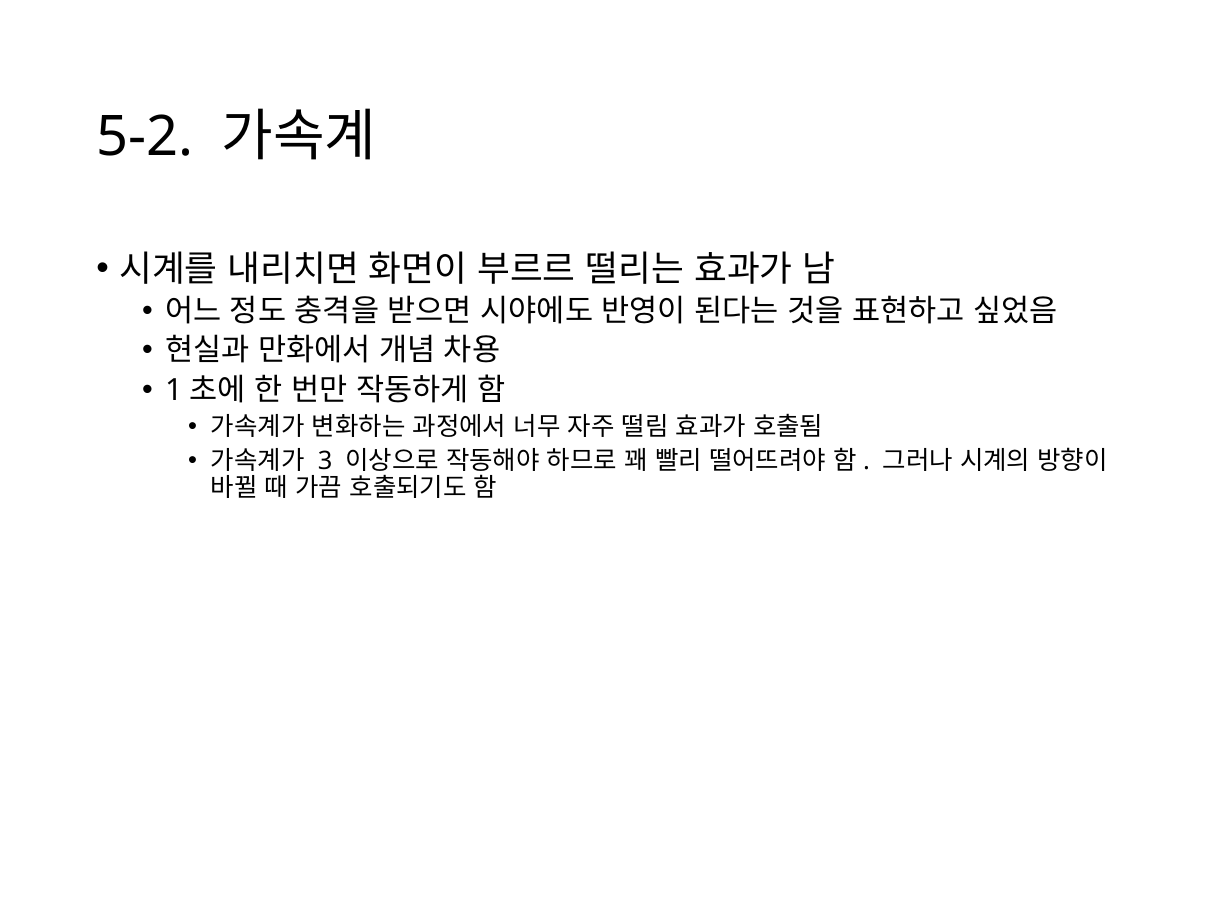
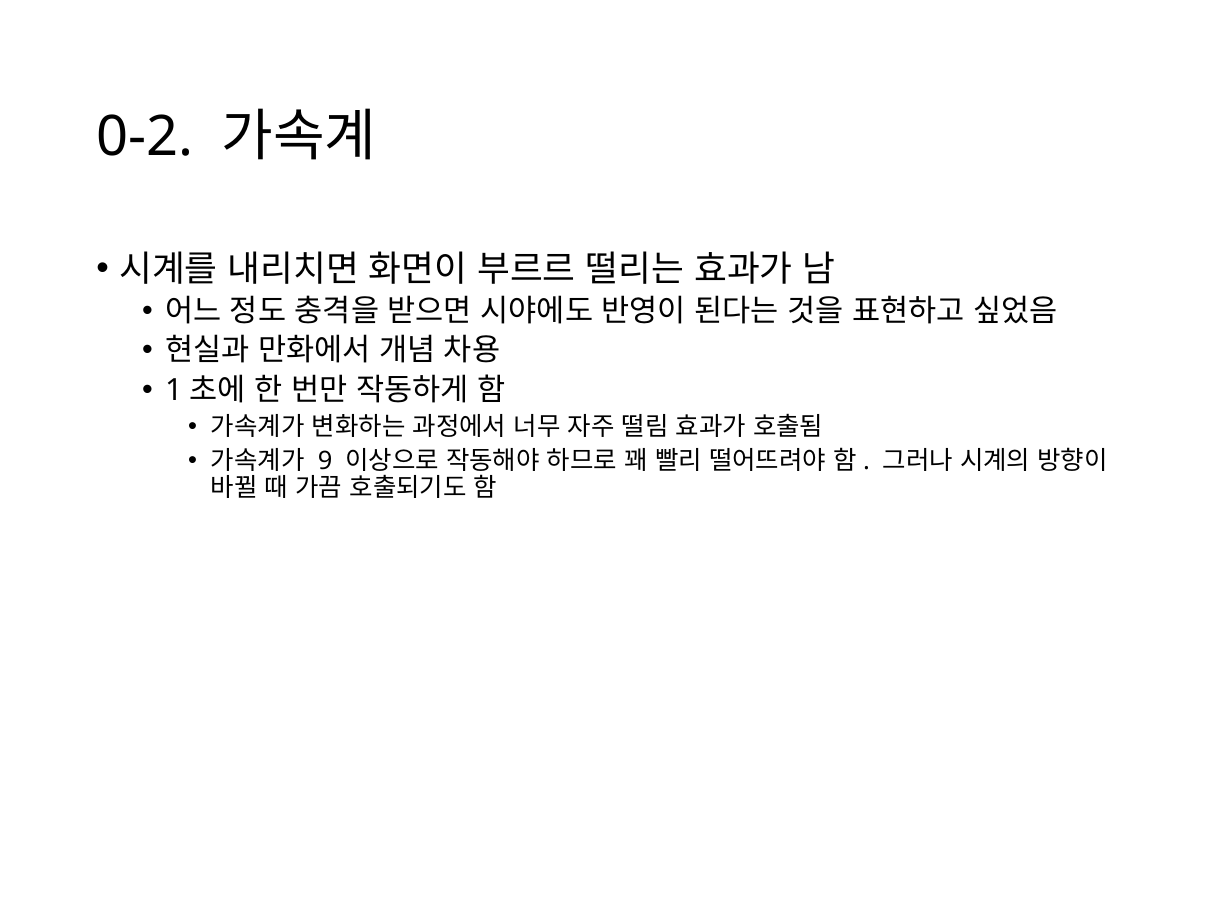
5-2: 5-2 -> 0-2 (145, 137)
3: 3 -> 9 (325, 461)
